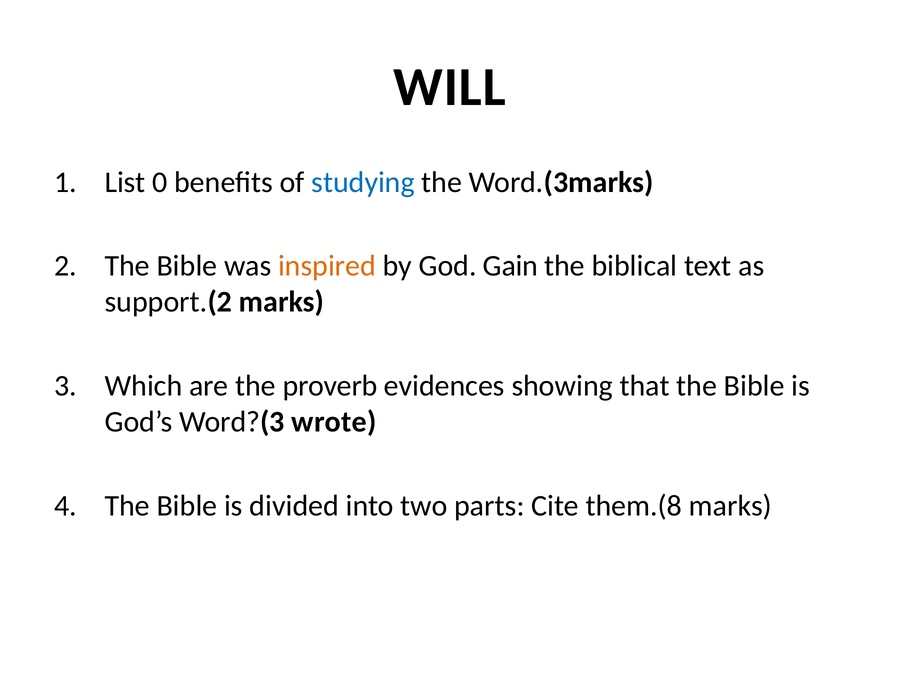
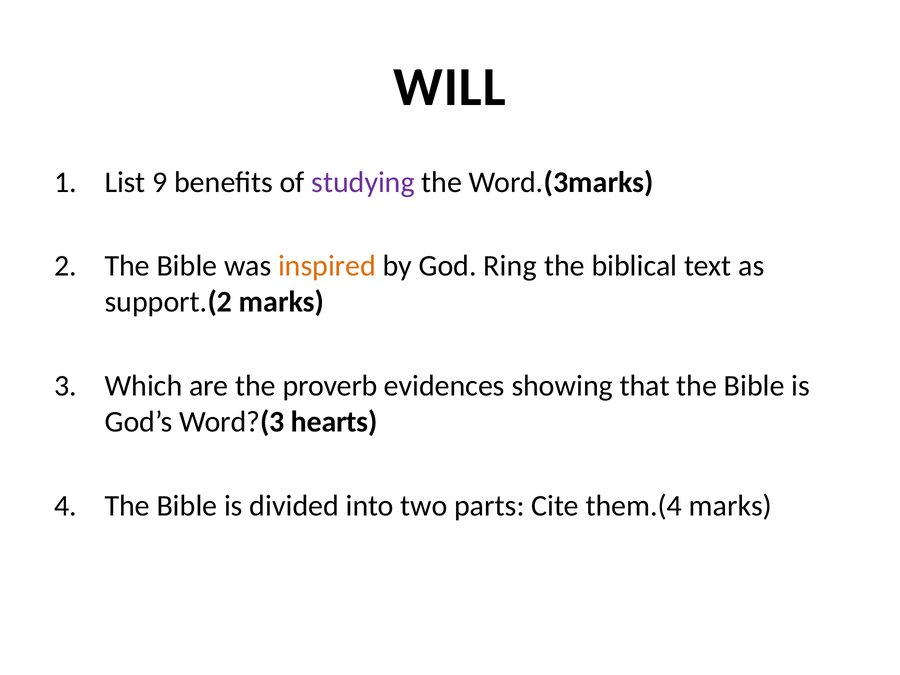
0: 0 -> 9 (160, 182)
studying colour: blue -> purple (363, 182)
Gain: Gain -> Ring (510, 266)
wrote: wrote -> hearts (334, 422)
them.(8: them.(8 -> them.(4 (634, 506)
